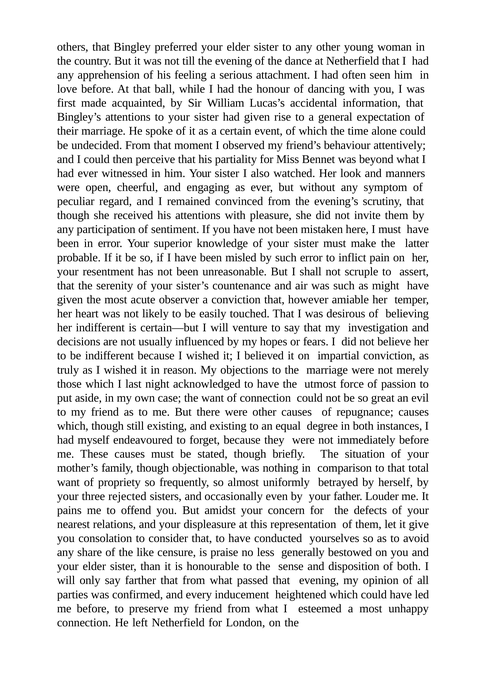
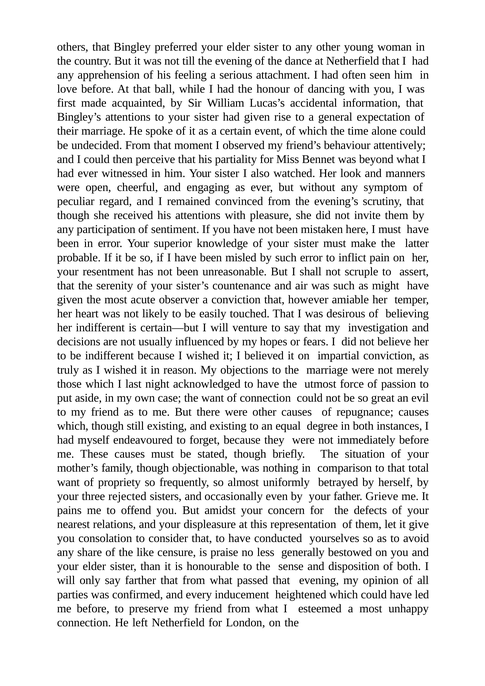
Louder: Louder -> Grieve (382, 496)
